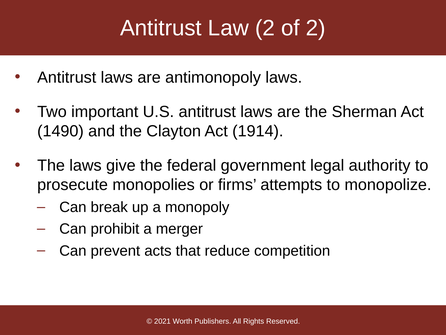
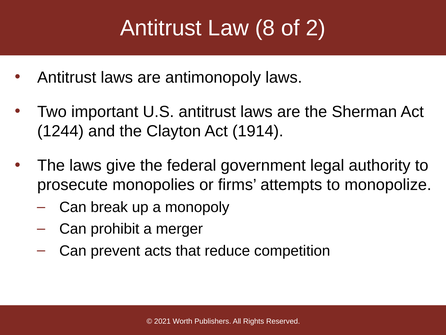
Law 2: 2 -> 8 (265, 28)
1490: 1490 -> 1244 (60, 131)
